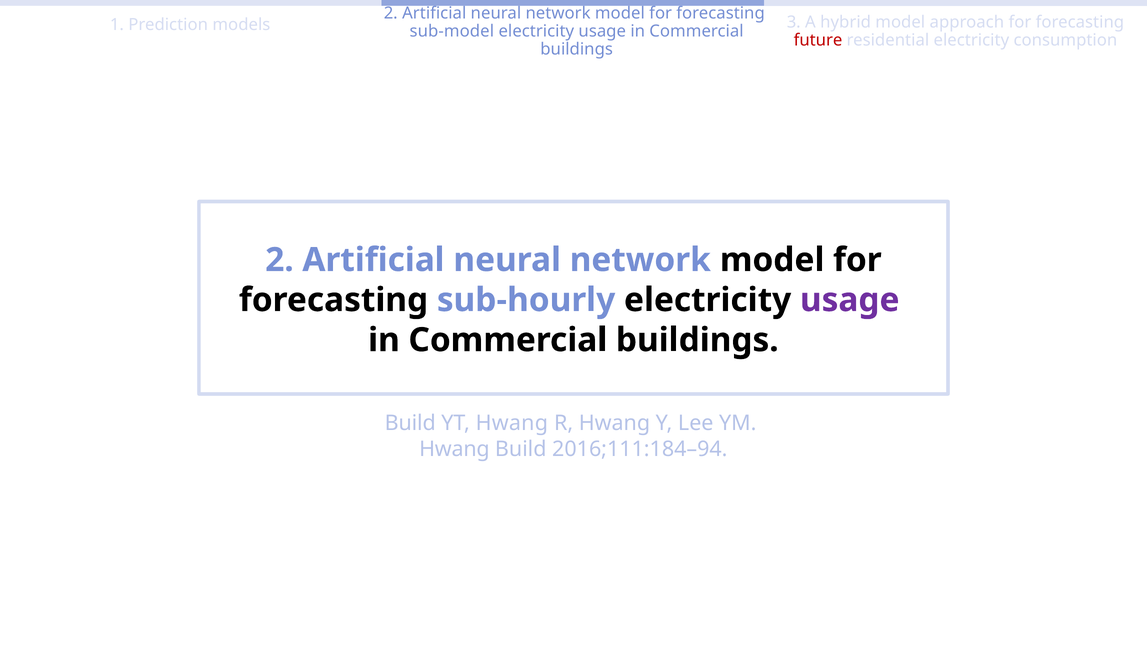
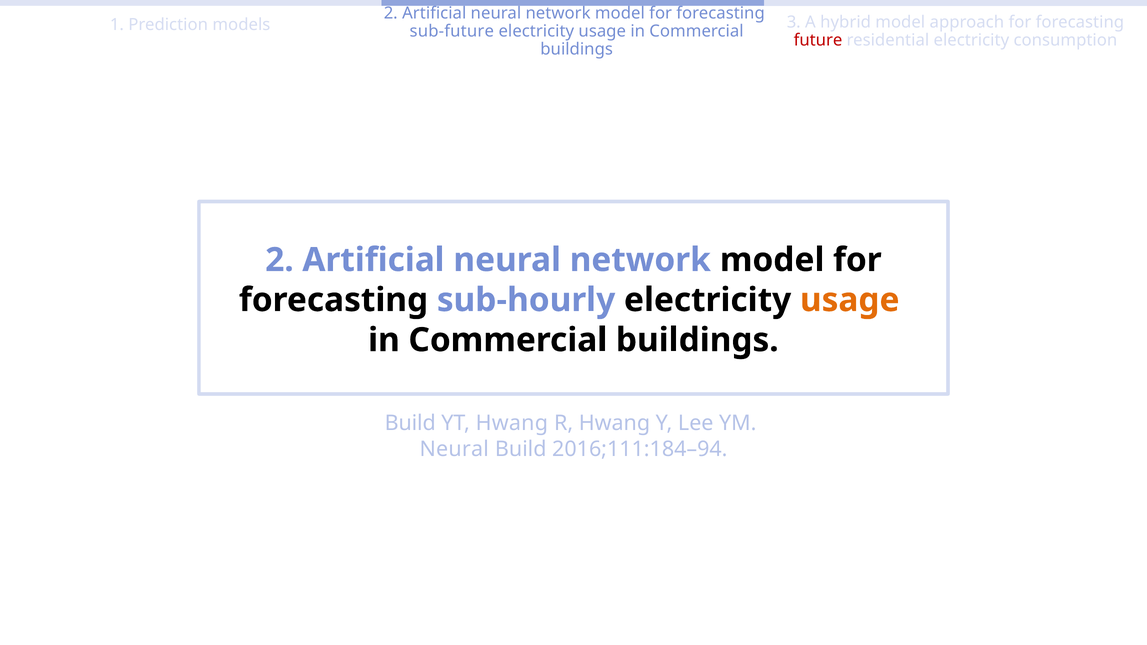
sub-model: sub-model -> sub-future (452, 31)
usage colour: purple -> orange (850, 300)
Hwang: Hwang -> Neural (454, 449)
